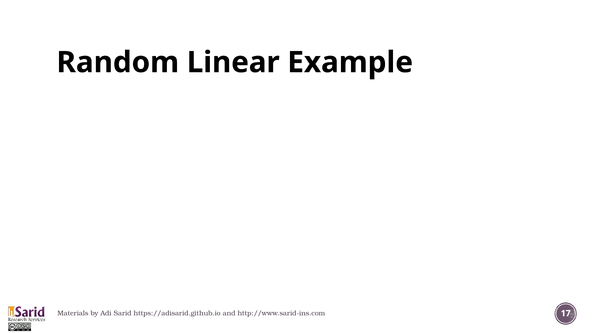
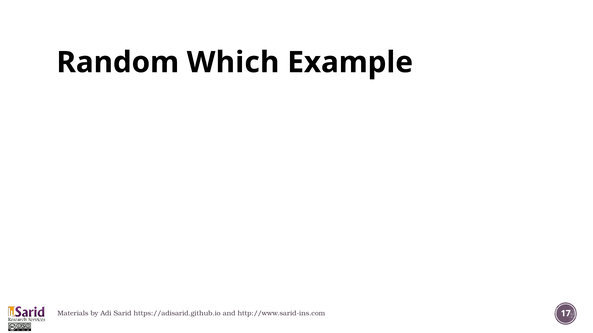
Linear: Linear -> Which (233, 63)
